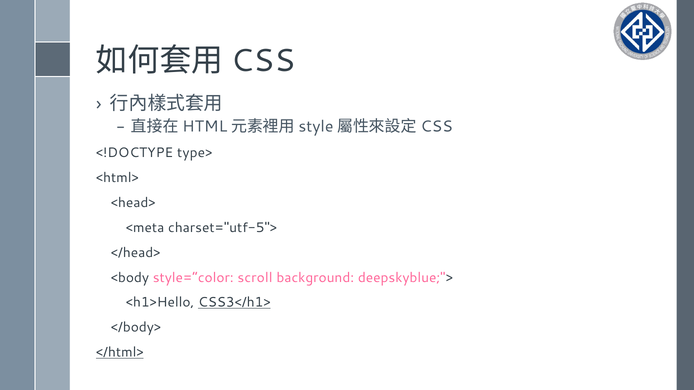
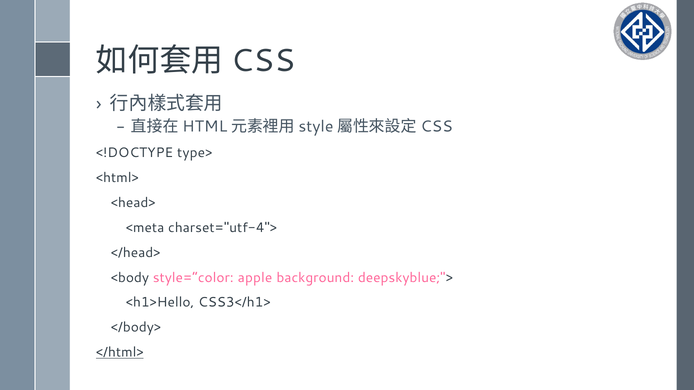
charset="utf-5">: charset="utf-5"> -> charset="utf-4"> (223, 228)
scroll: scroll -> apple (255, 278)
CSS3</h1> underline: present -> none (234, 303)
